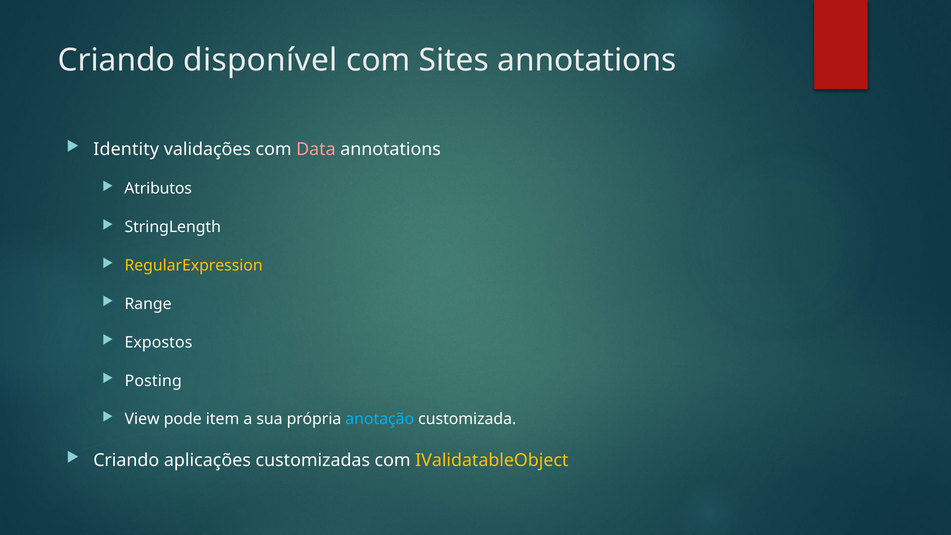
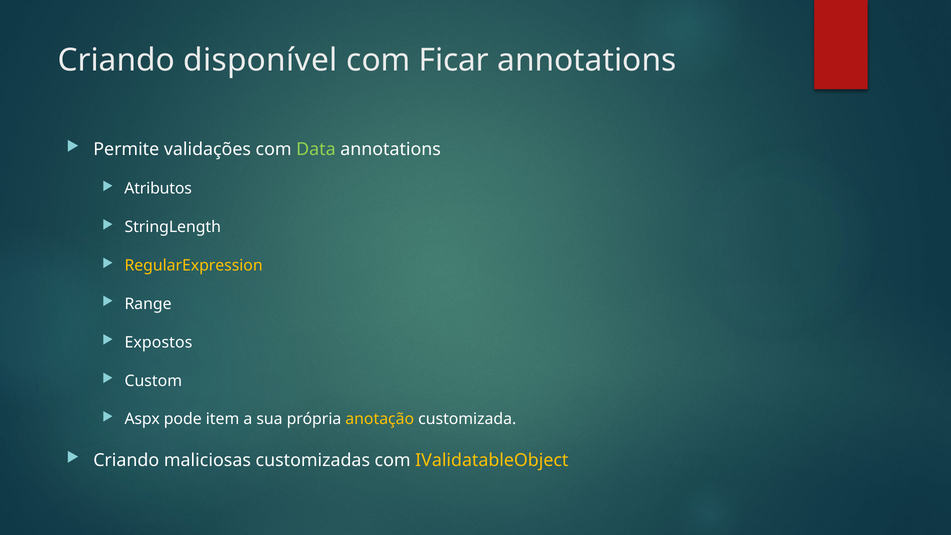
Sites: Sites -> Ficar (454, 60)
Identity: Identity -> Permite (126, 149)
Data colour: pink -> light green (316, 149)
Posting: Posting -> Custom (153, 381)
View: View -> Aspx (142, 419)
anotação colour: light blue -> yellow (380, 419)
aplicações: aplicações -> maliciosas (207, 460)
